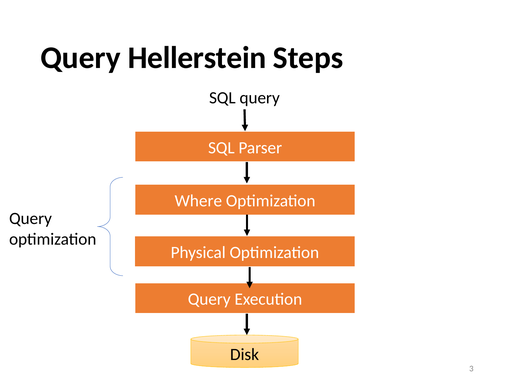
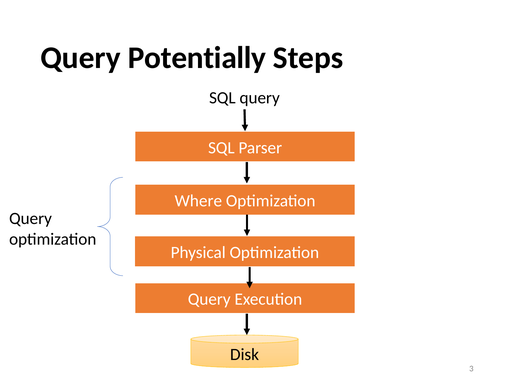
Hellerstein: Hellerstein -> Potentially (197, 58)
